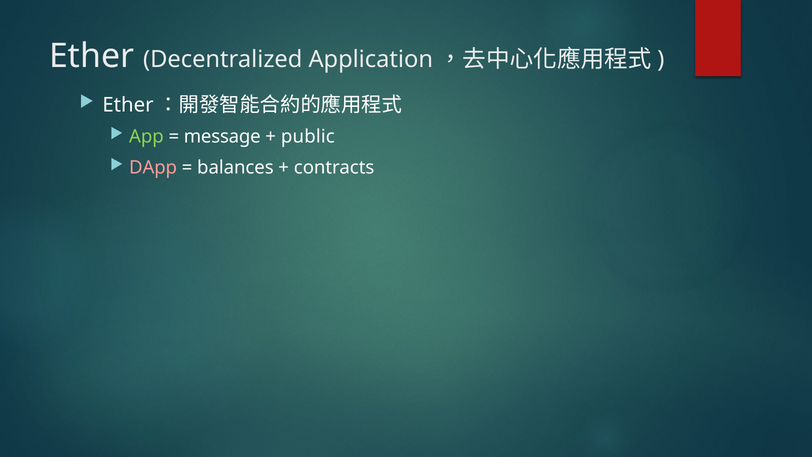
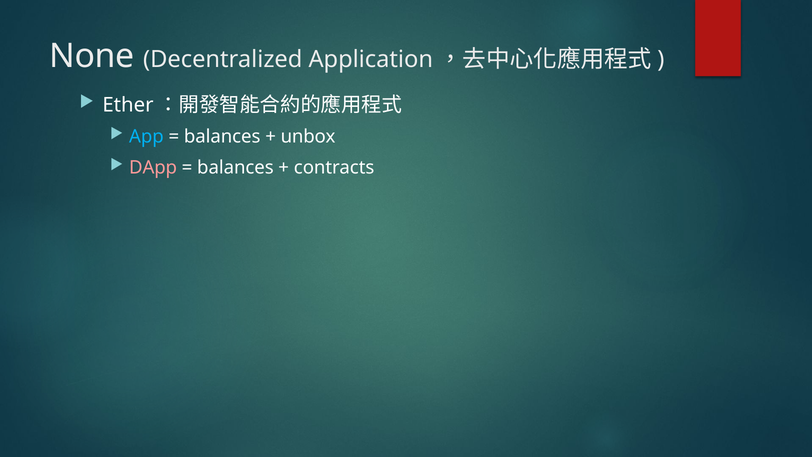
Ether: Ether -> None (92, 56)
App colour: light green -> light blue (146, 137)
message: message -> balances (222, 137)
public: public -> unbox (308, 137)
